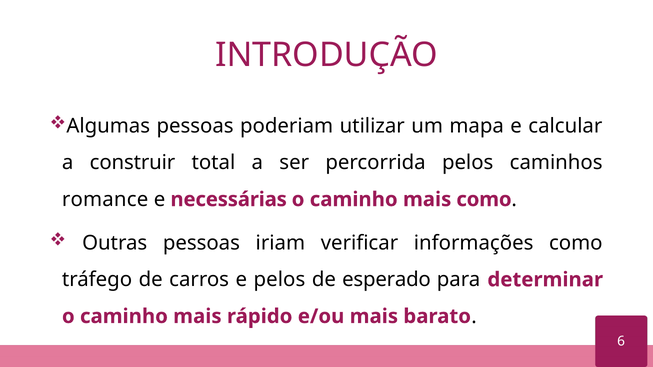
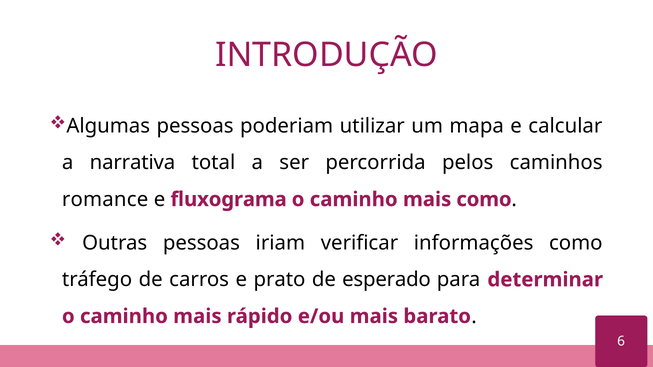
construir: construir -> narrativa (133, 163)
necessárias: necessárias -> fluxograma (229, 200)
e pelos: pelos -> prato (280, 280)
